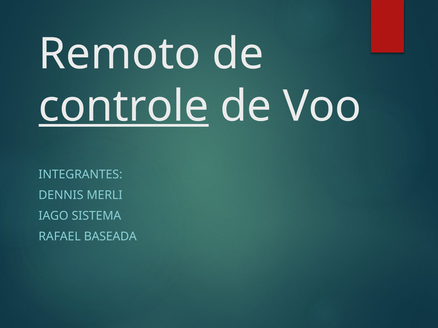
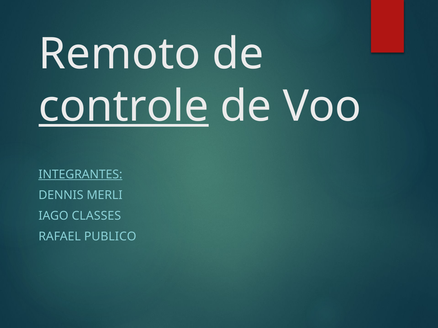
INTEGRANTES underline: none -> present (80, 175)
SISTEMA: SISTEMA -> CLASSES (96, 216)
BASEADA: BASEADA -> PUBLICO (110, 237)
